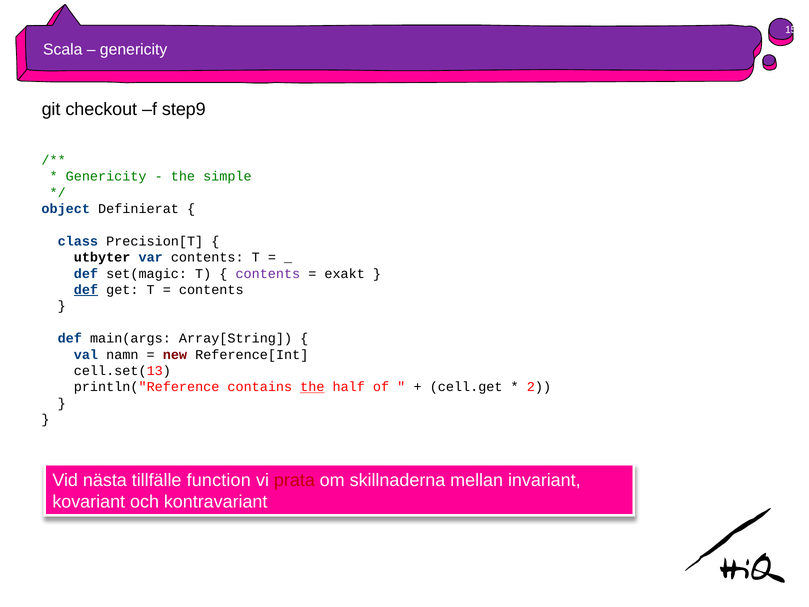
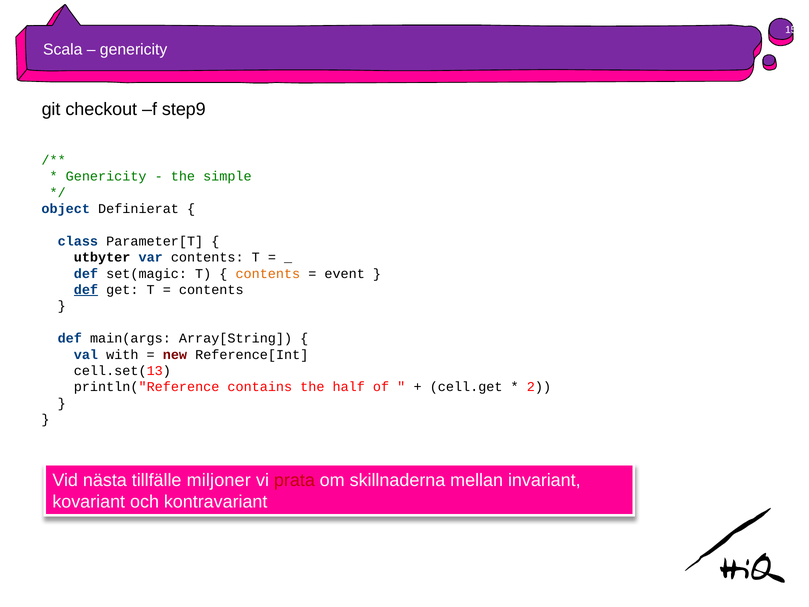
Precision[T: Precision[T -> Parameter[T (155, 241)
contents colour: purple -> orange (268, 274)
exakt: exakt -> event (345, 274)
namn: namn -> with (122, 354)
the underline: present -> none (312, 387)
function: function -> miljoner (219, 480)
